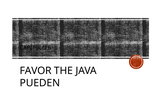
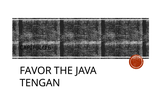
PUEDEN: PUEDEN -> TENGAN (40, 83)
